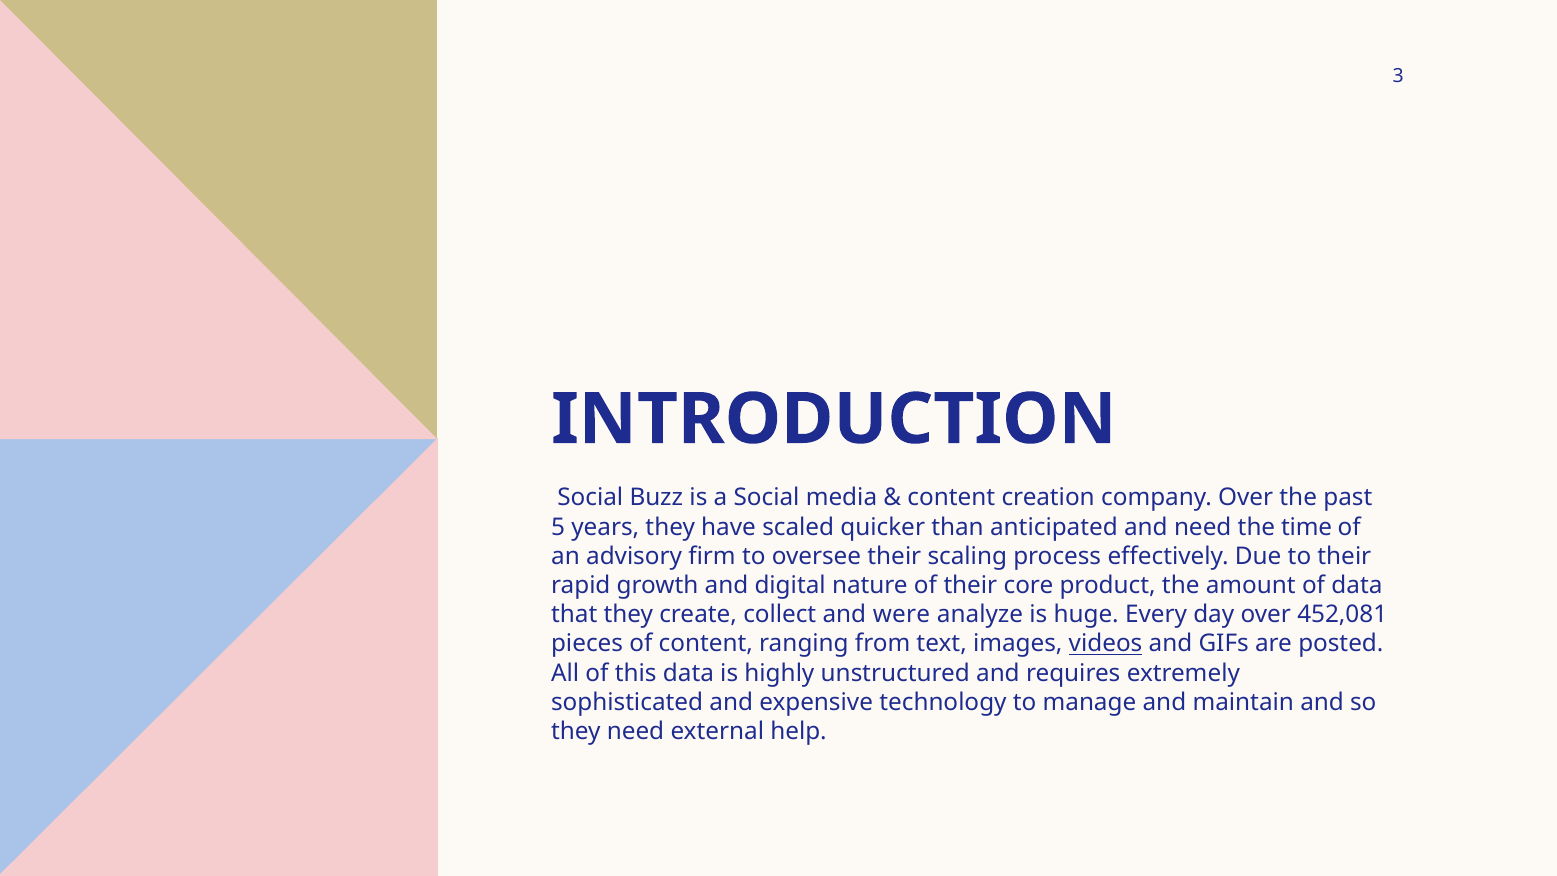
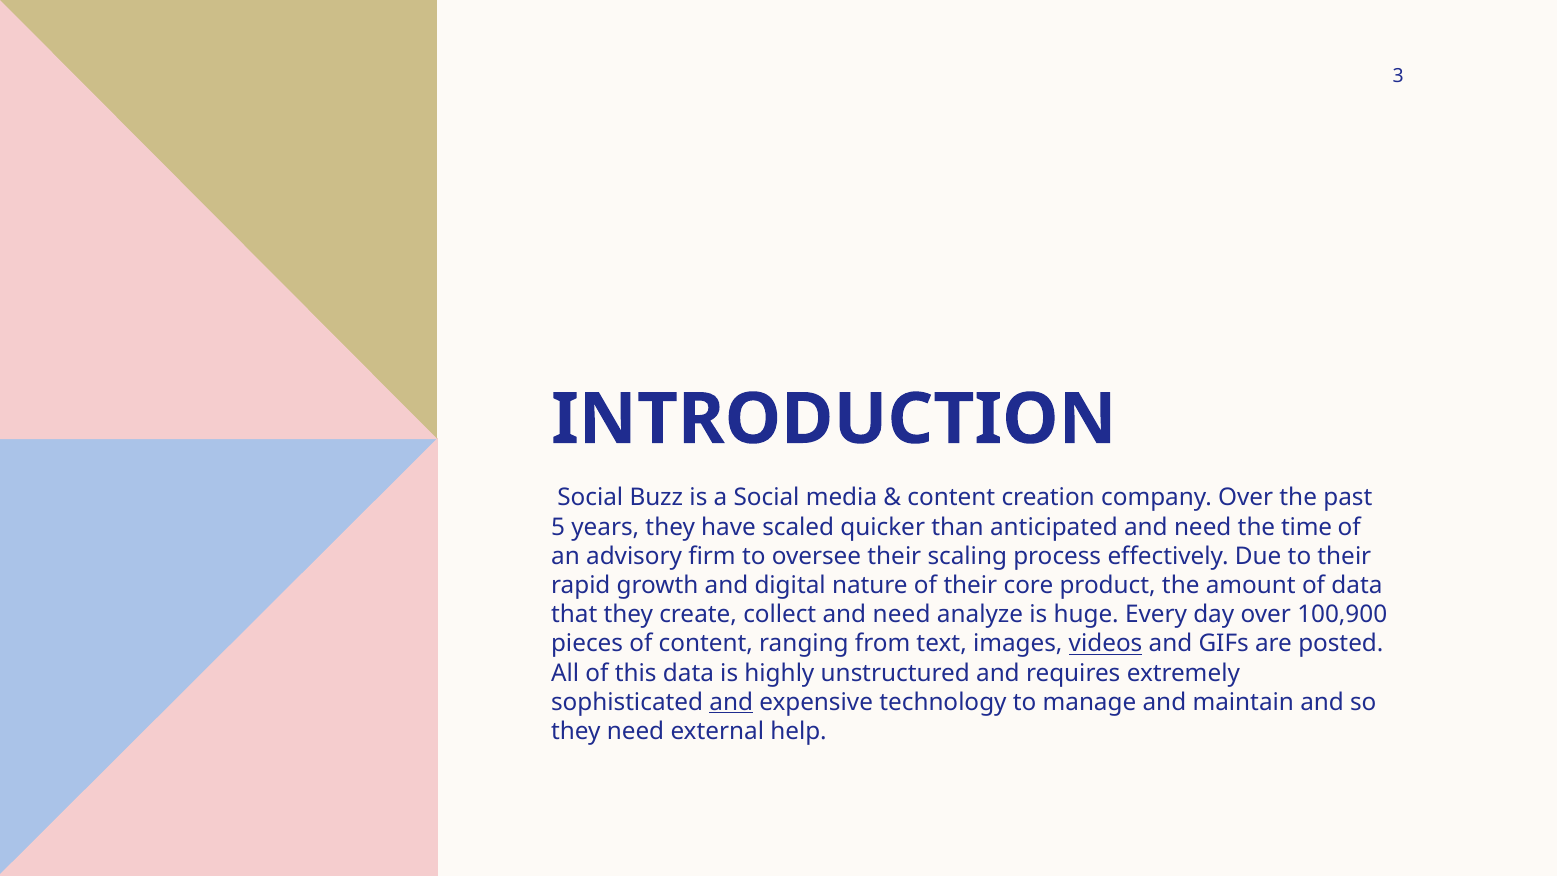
collect and were: were -> need (902, 614)
452,081: 452,081 -> 100,900 (1342, 614)
and underline: none -> present (731, 702)
